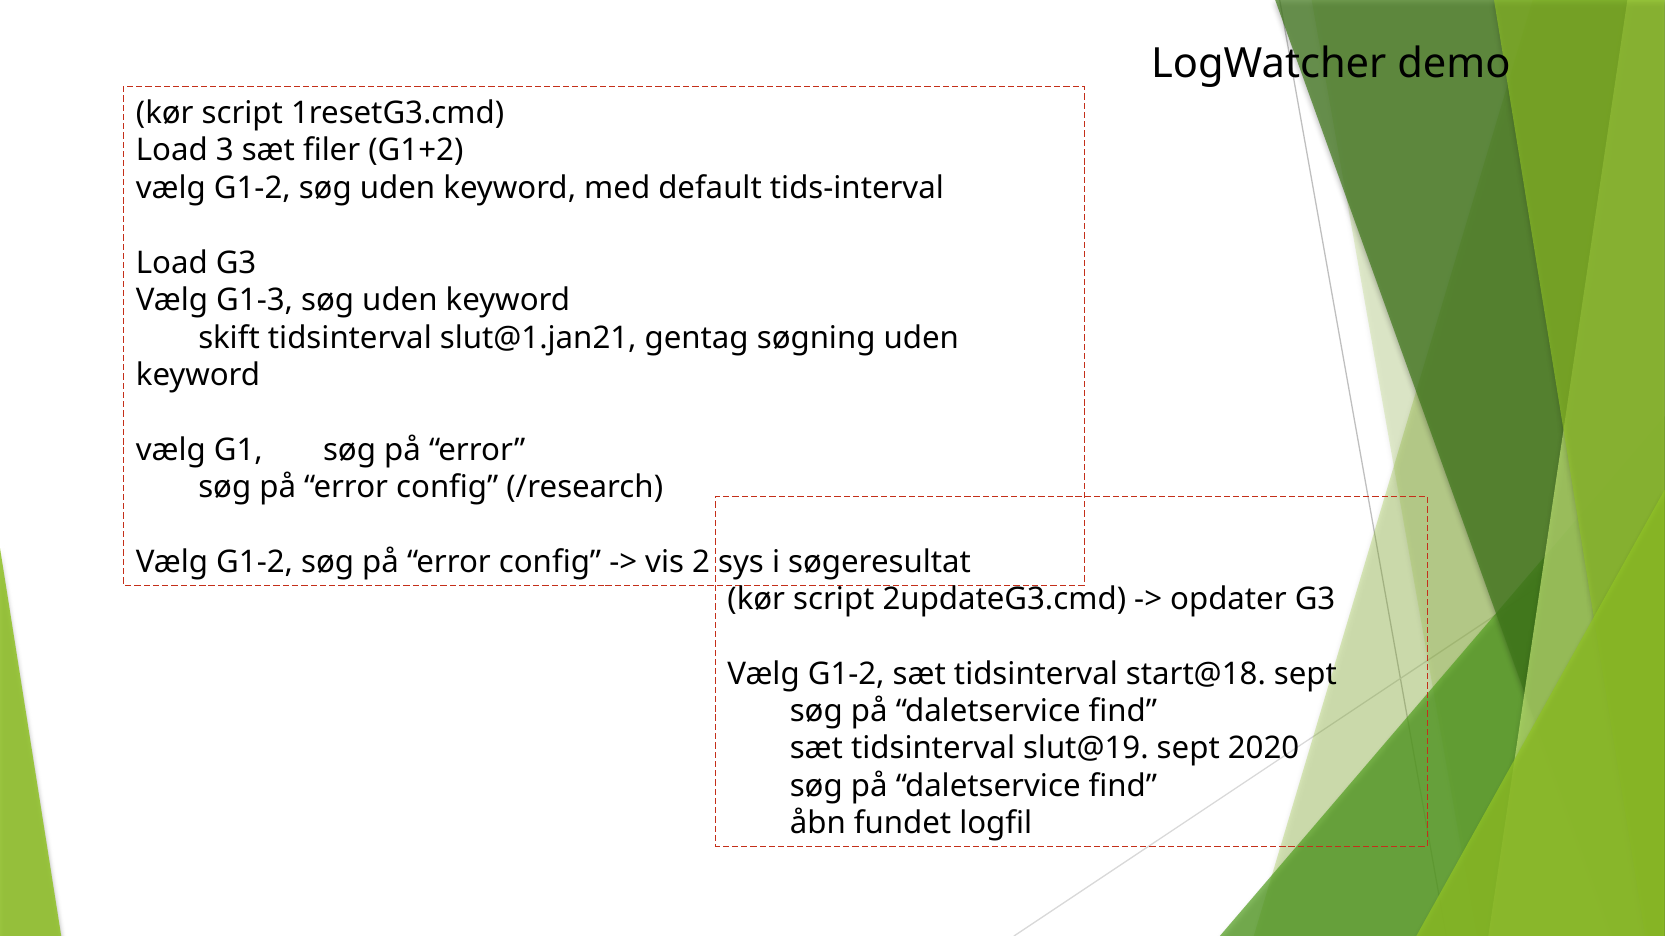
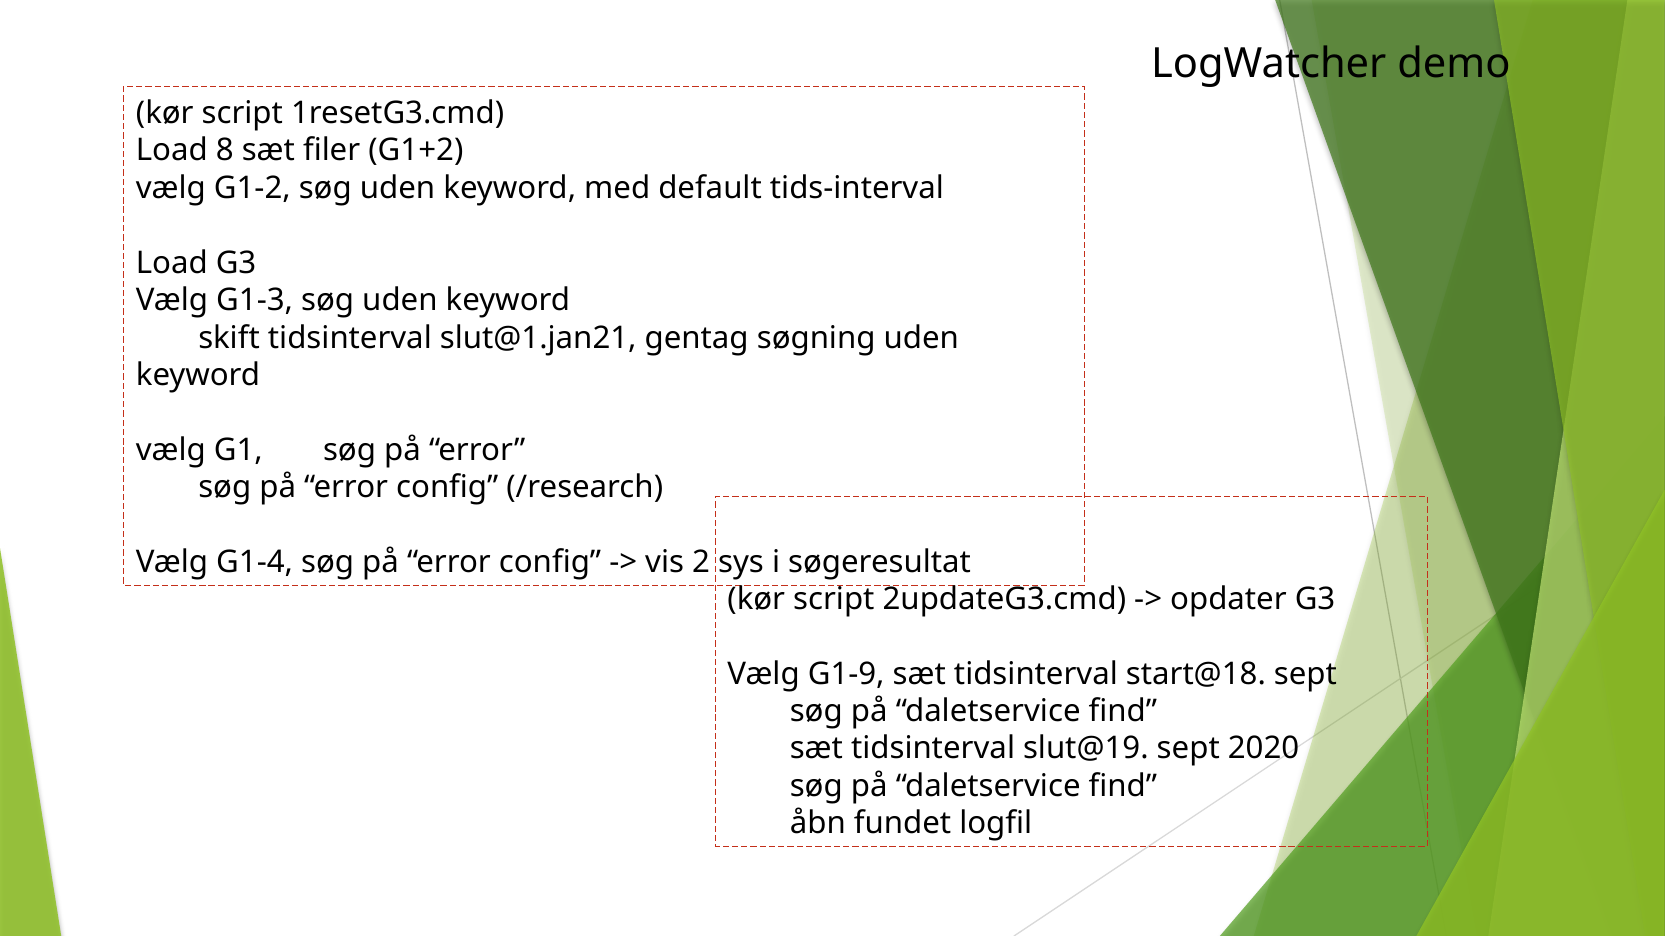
3: 3 -> 8 (225, 151)
G1-2: G1-2 -> G1-4 (255, 563)
G1-2: G1-2 -> G1-9 (846, 674)
